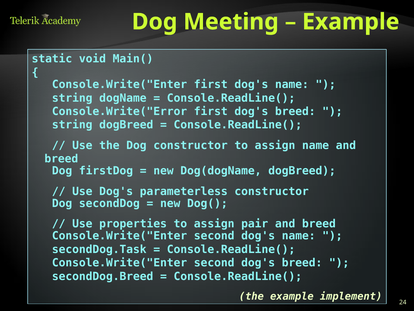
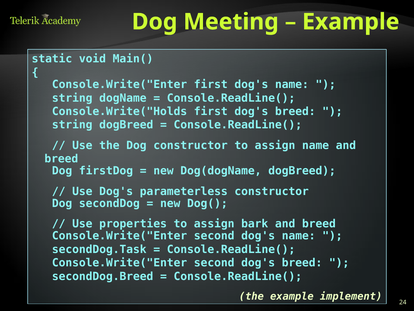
Console.Write("Error: Console.Write("Error -> Console.Write("Holds (120, 111)
pair: pair -> bark (255, 223)
